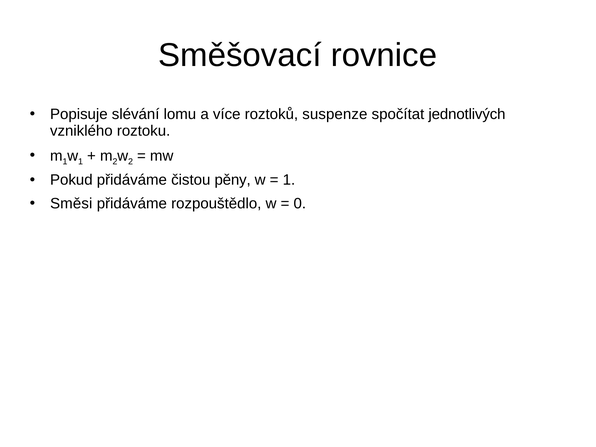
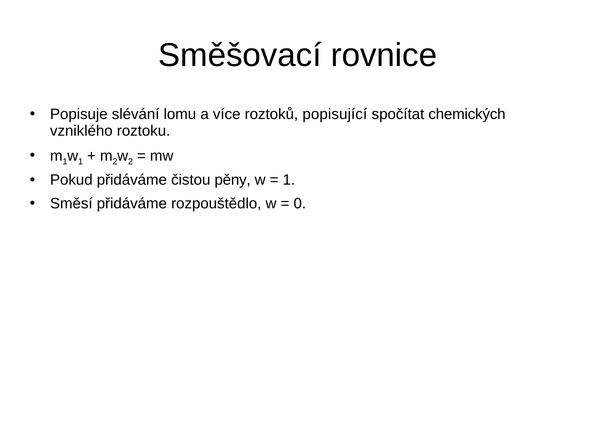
suspenze: suspenze -> popisující (335, 114)
jednotlivých: jednotlivých -> chemických (467, 114)
Směsi: Směsi -> Směsí (71, 203)
